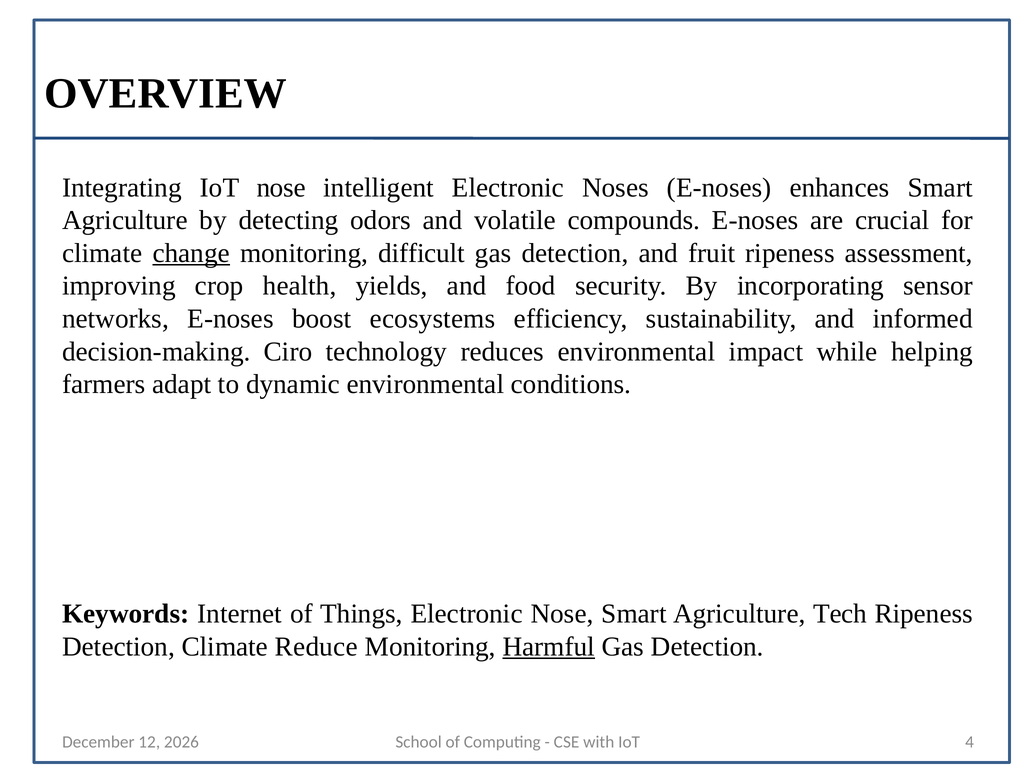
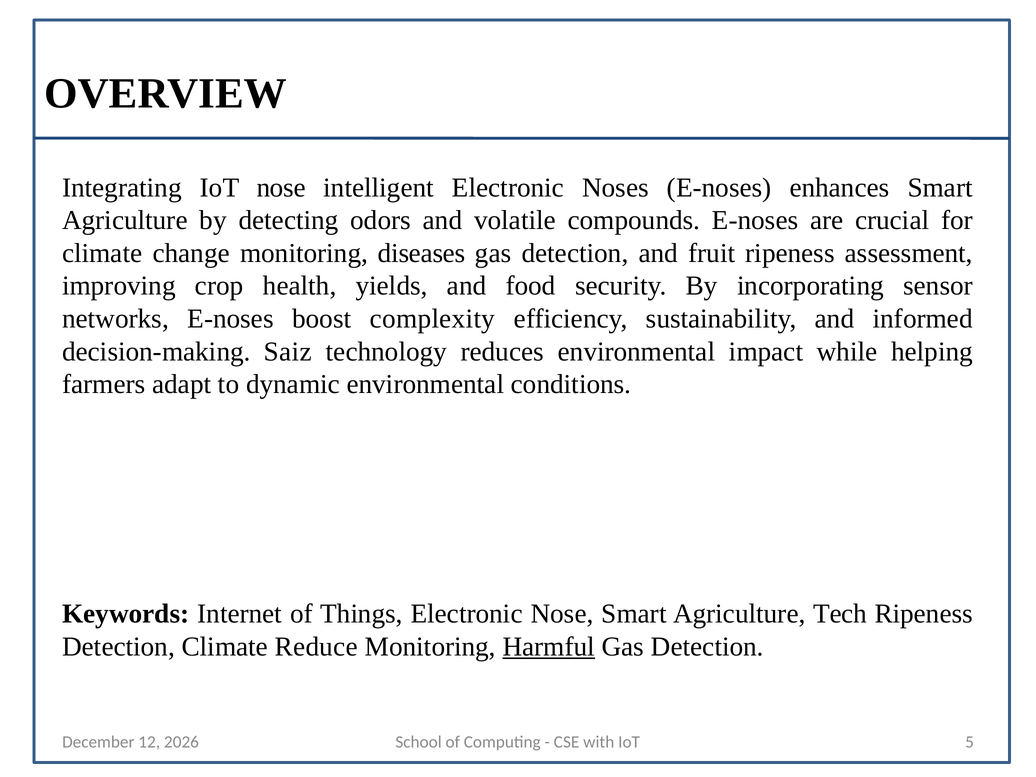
change underline: present -> none (191, 253)
difficult: difficult -> diseases (422, 253)
ecosystems: ecosystems -> complexity (433, 319)
Ciro: Ciro -> Saiz (288, 352)
4: 4 -> 5 (970, 742)
